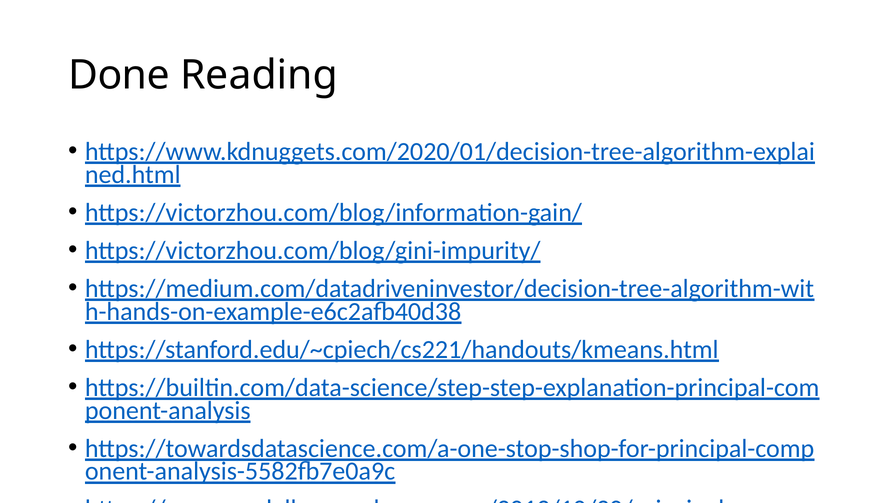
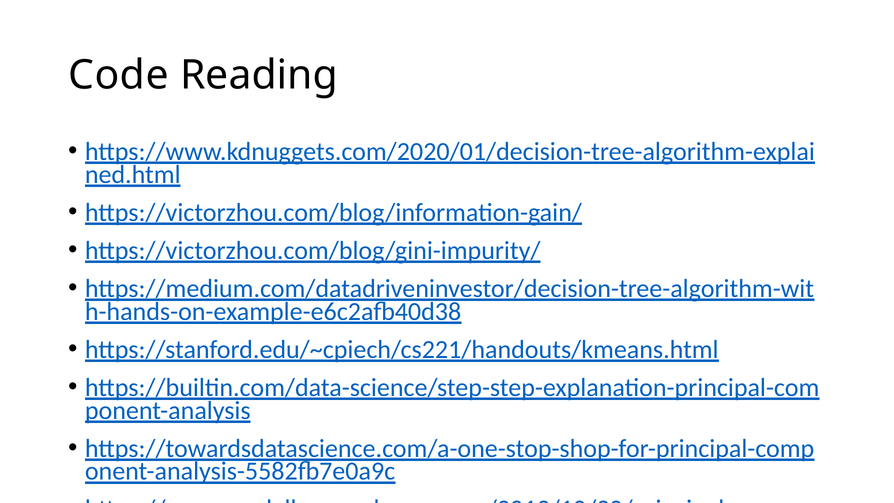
Done: Done -> Code (119, 75)
